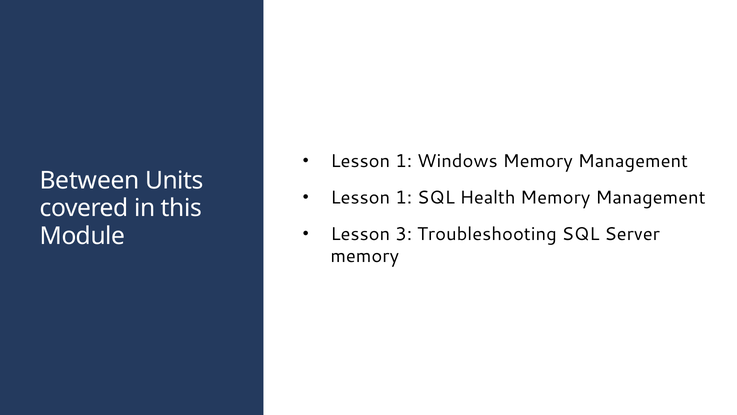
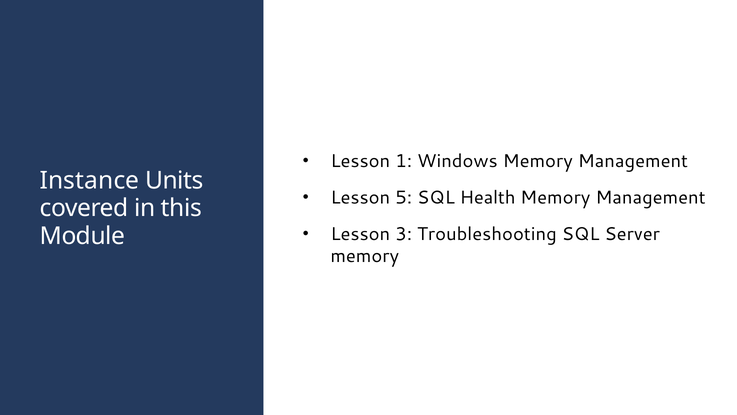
Between: Between -> Instance (89, 180)
1: 1 -> 5 (404, 198)
